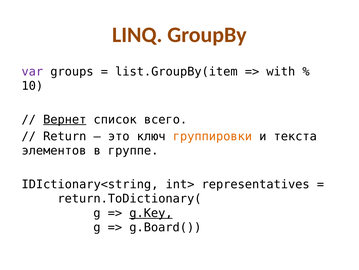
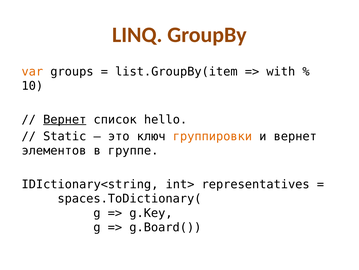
var colour: purple -> orange (32, 71)
всего: всего -> hello (166, 119)
Return: Return -> Static (65, 136)
и текста: текста -> вернет (295, 136)
return.ToDictionary(: return.ToDictionary( -> spaces.ToDictionary( (129, 198)
g.Key underline: present -> none (151, 213)
